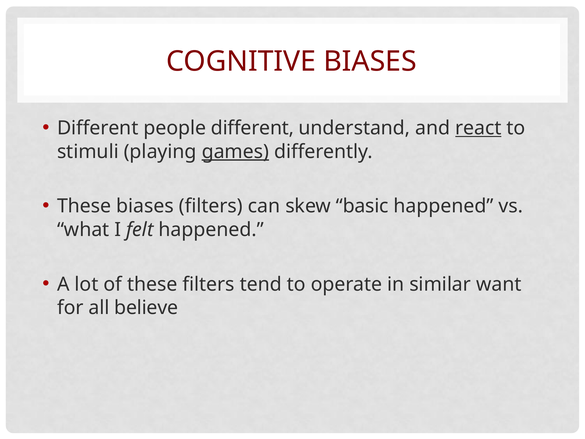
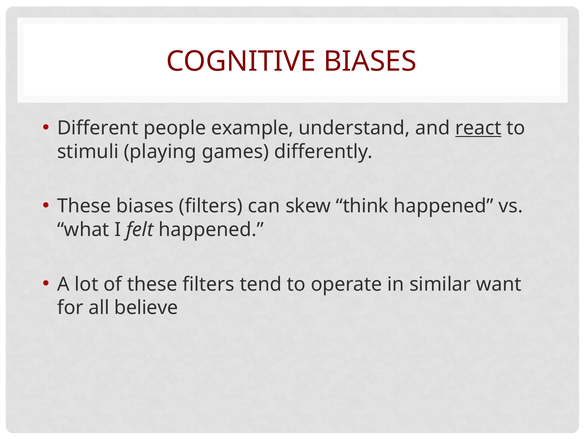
people different: different -> example (253, 128)
games underline: present -> none (235, 152)
basic: basic -> think (362, 206)
